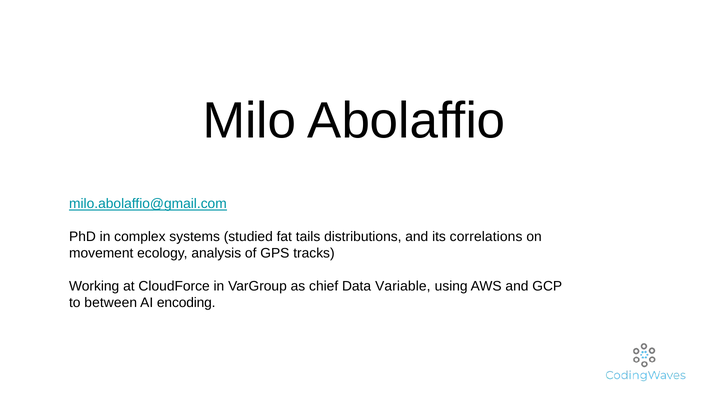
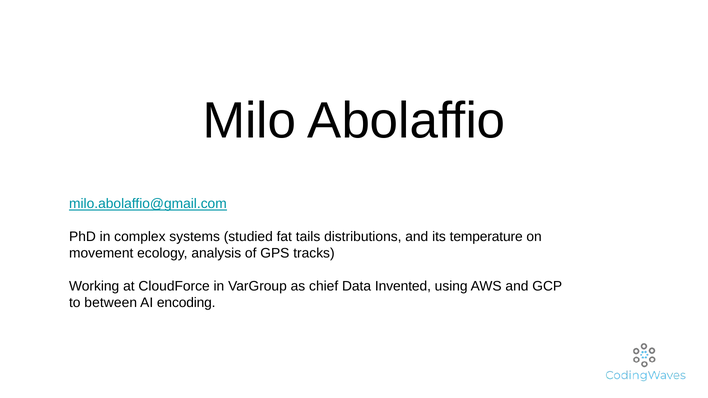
correlations: correlations -> temperature (486, 237)
Variable: Variable -> Invented (403, 287)
